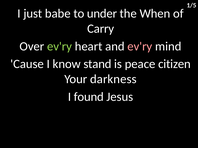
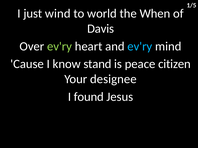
babe: babe -> wind (58, 14)
under: under -> world (102, 14)
Carry: Carry -> Davis (101, 29)
ev'ry colour: pink -> light blue (140, 46)
darkness: darkness -> designee (113, 79)
